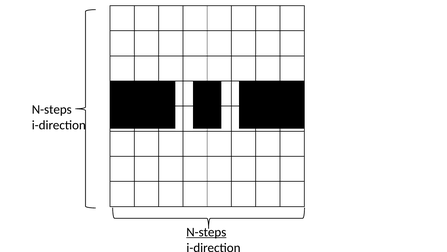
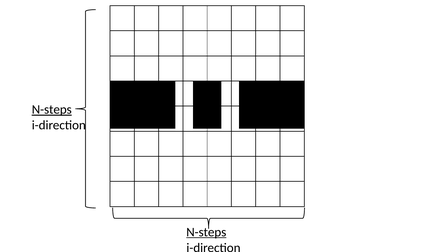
N-steps underline: none -> present (52, 109)
